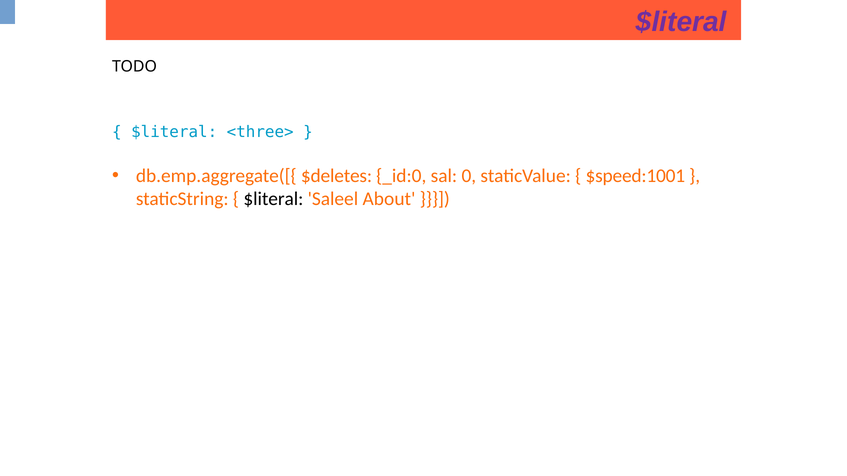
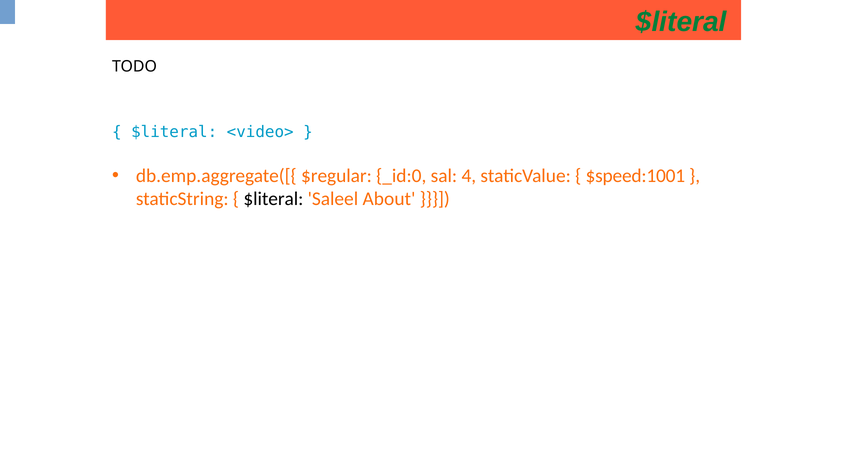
$literal colour: purple -> green (681, 22)
<three>: <three> -> <video> (260, 132)
$deletes: $deletes -> $regular (336, 176)
0: 0 -> 4 (469, 176)
